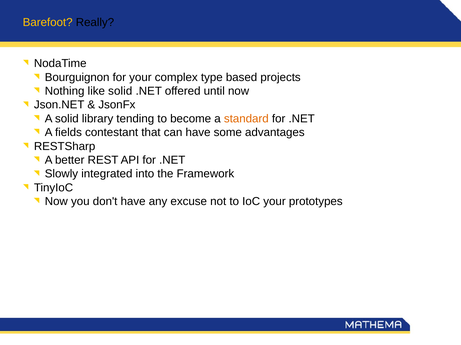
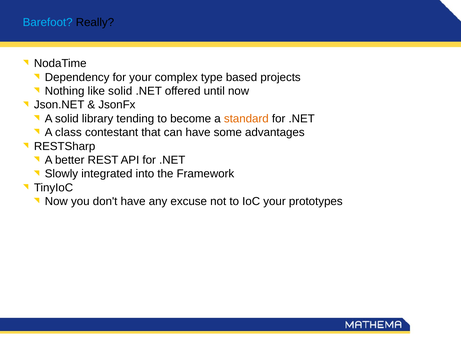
Barefoot colour: yellow -> light blue (48, 22)
Bourguignon: Bourguignon -> Dependency (77, 77)
fields: fields -> class (68, 133)
